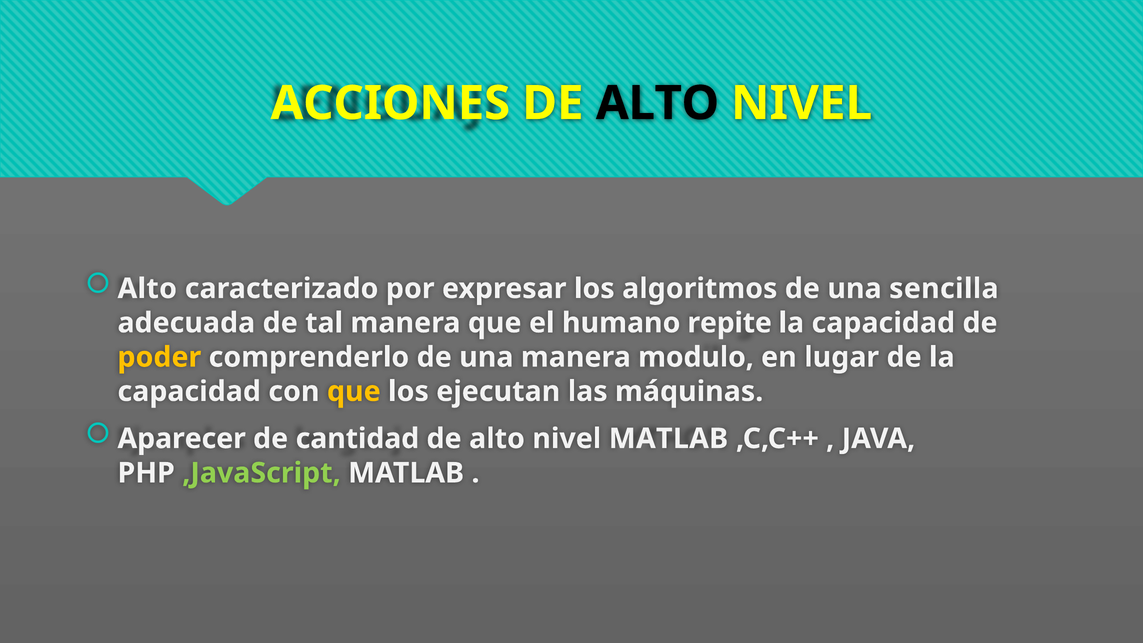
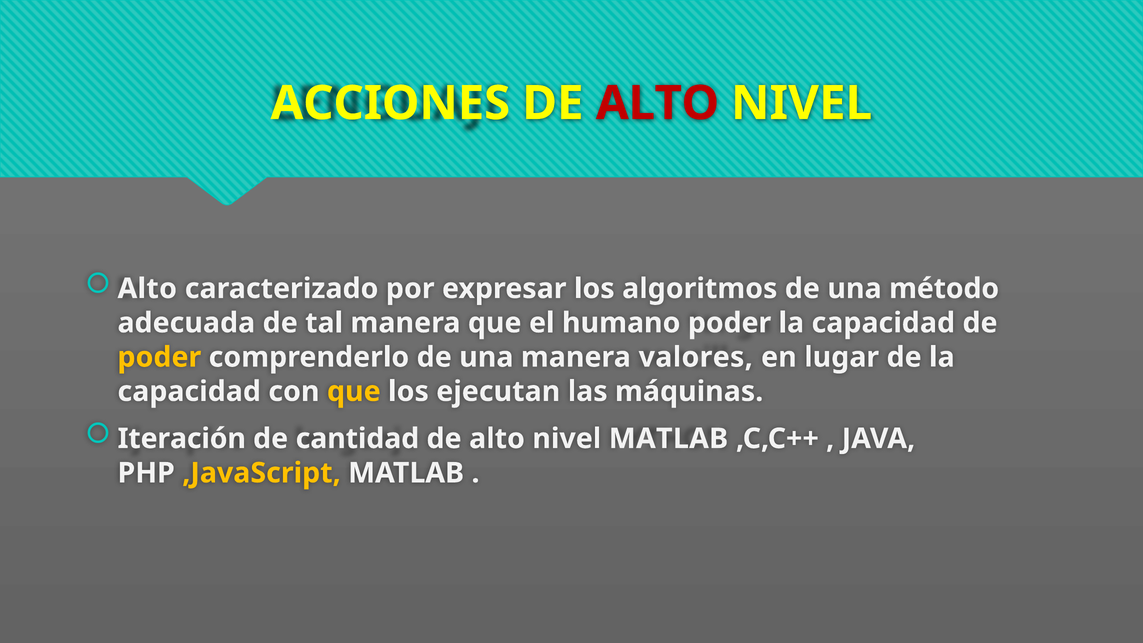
ALTO colour: black -> red (658, 103)
sencilla: sencilla -> método (944, 289)
humano repite: repite -> poder (730, 323)
modulo: modulo -> valores (696, 357)
Aparecer: Aparecer -> Iteración (182, 439)
,JavaScript colour: light green -> yellow (261, 473)
